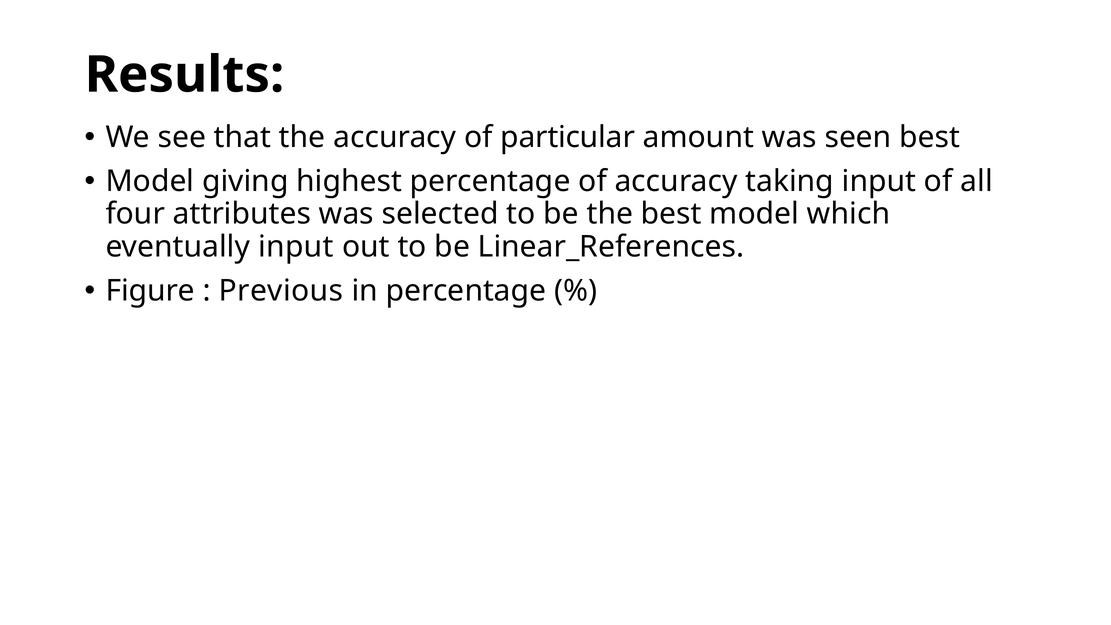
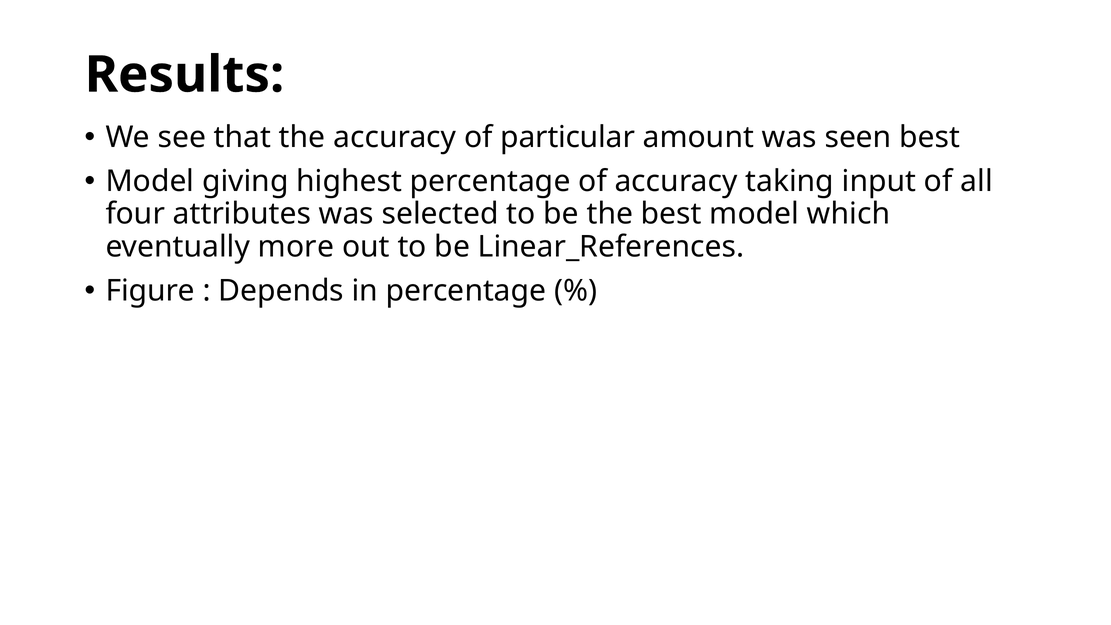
eventually input: input -> more (296, 247)
Previous: Previous -> Depends (281, 291)
